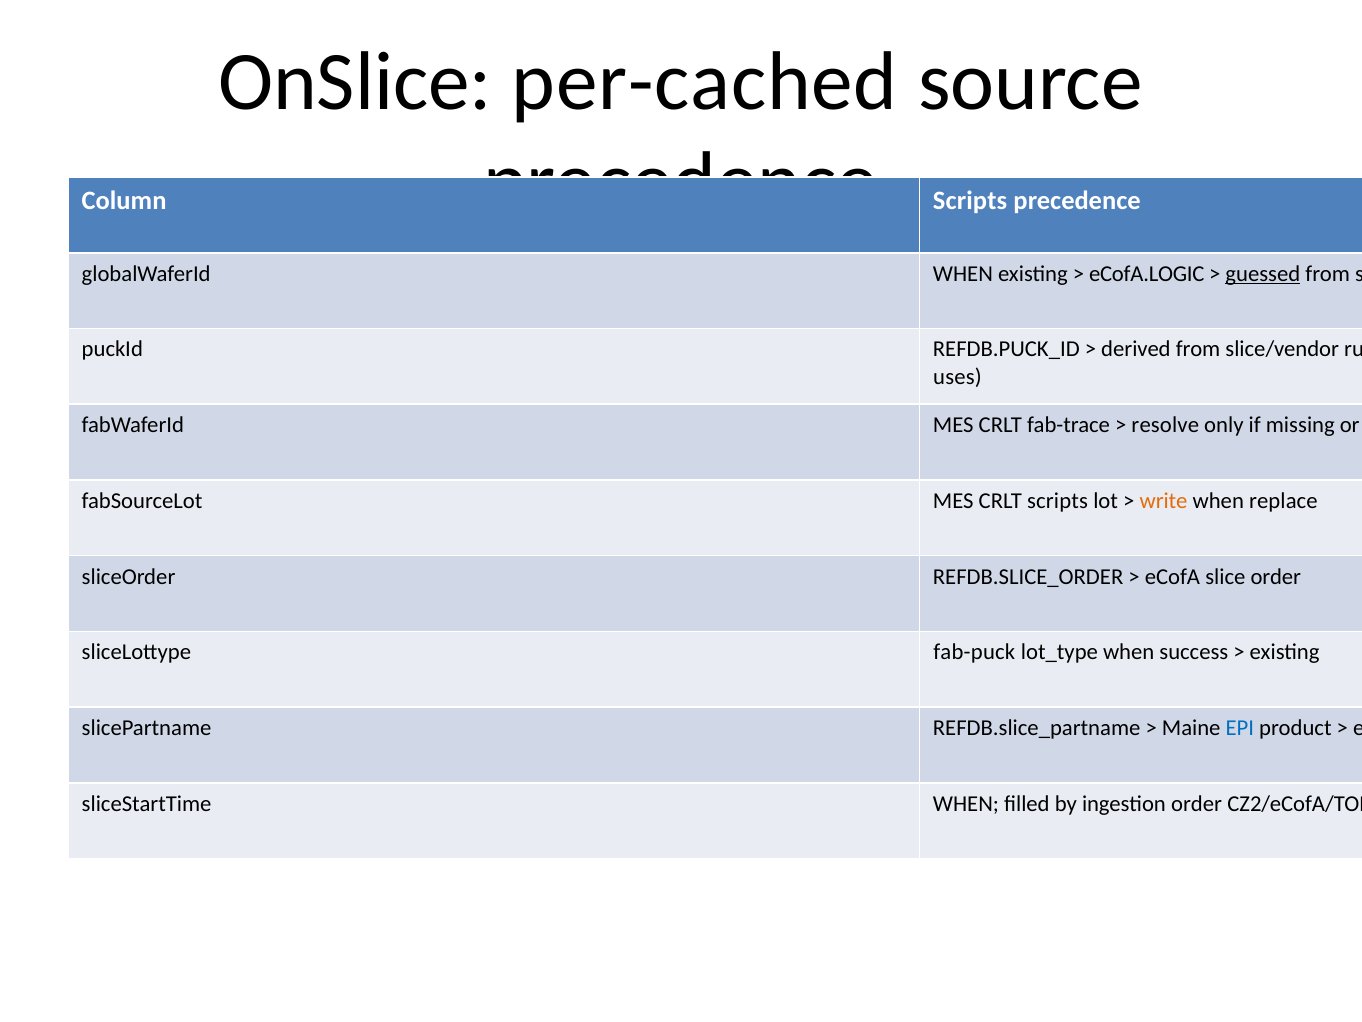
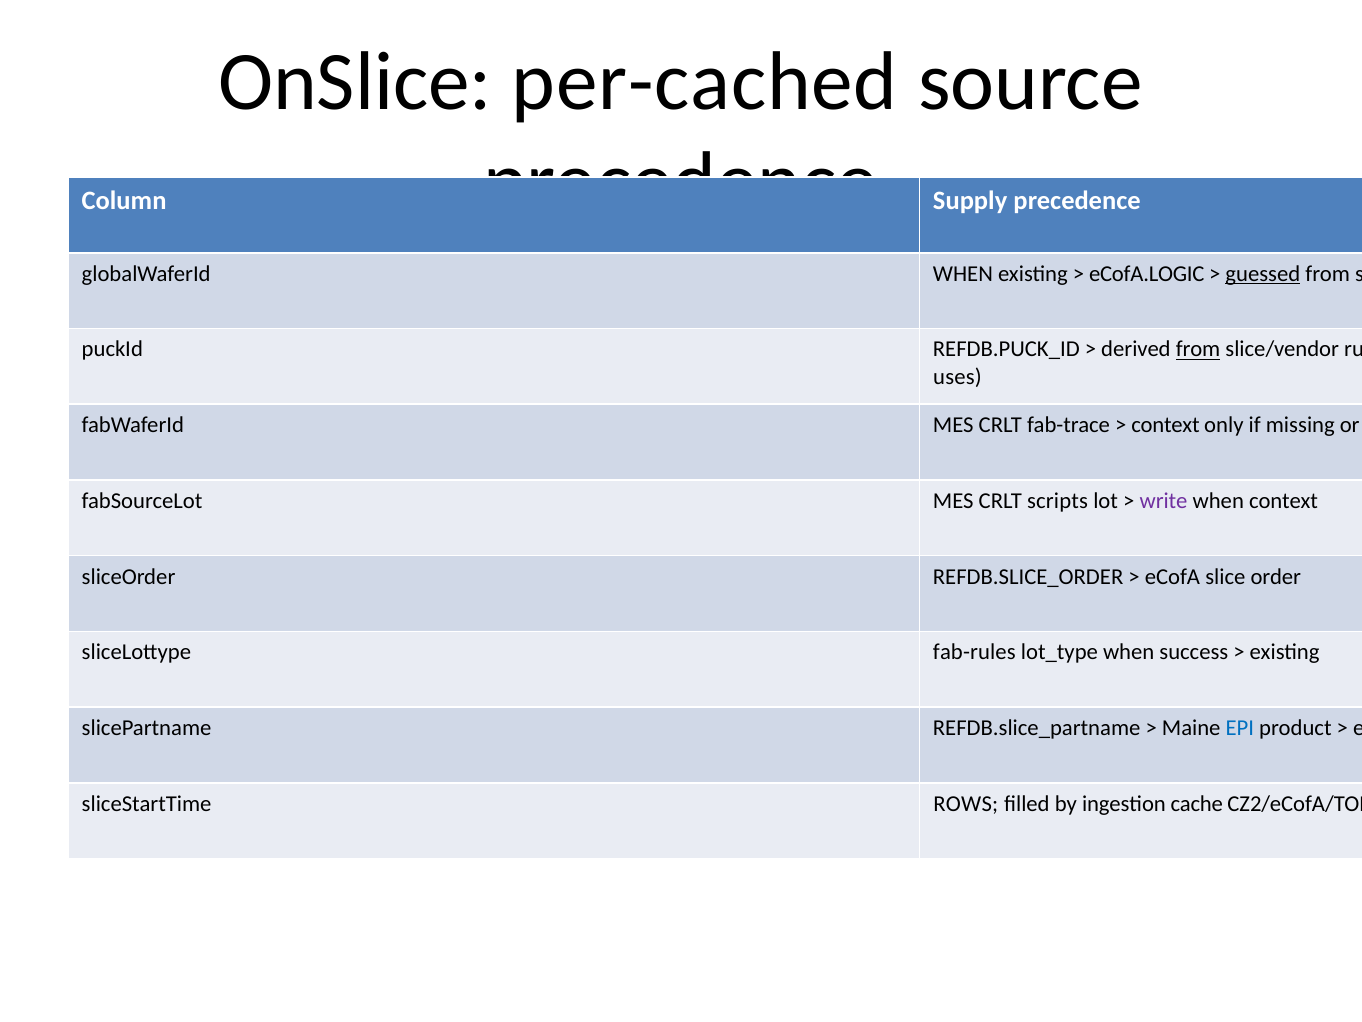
Column Scripts: Scripts -> Supply (970, 200)
from underline: none -> present (1198, 349)
resolve: resolve -> context (1165, 425)
write colour: orange -> purple (1164, 501)
when replace: replace -> context (1284, 501)
fab-puck: fab-puck -> fab-rules (974, 652)
sliceStartTime WHEN: WHEN -> ROWS (966, 803)
ingestion order: order -> cache (1197, 803)
